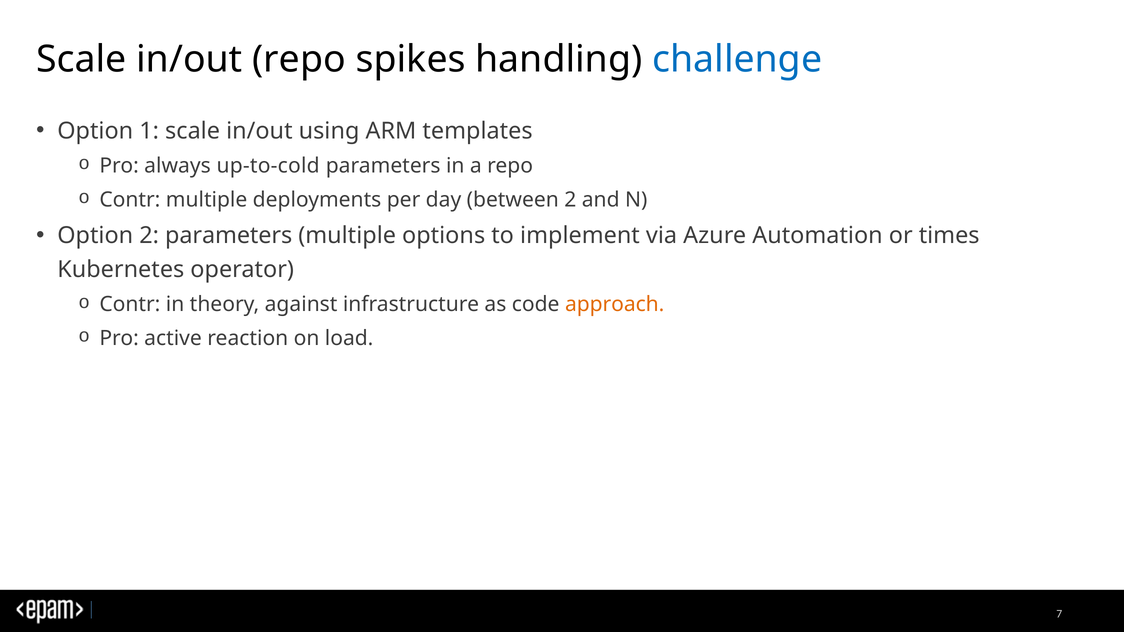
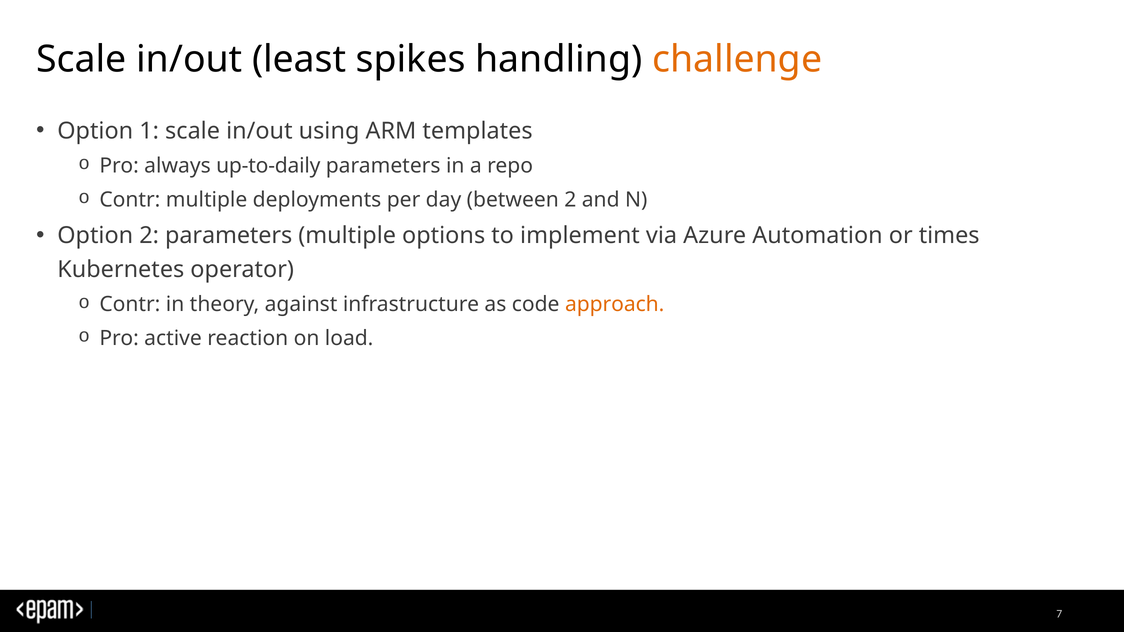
in/out repo: repo -> least (299, 59)
challenge colour: blue -> orange (737, 59)
up-to-cold: up-to-cold -> up-to-daily (268, 166)
